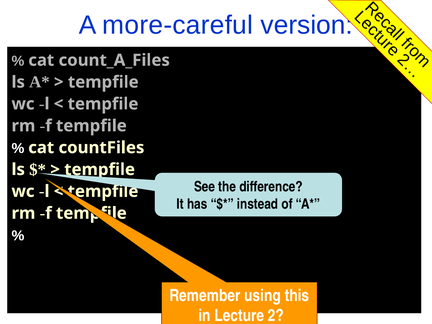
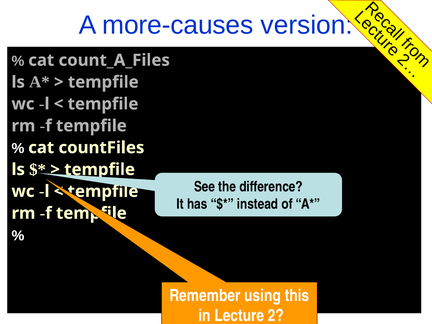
more-careful: more-careful -> more-causes (178, 25)
